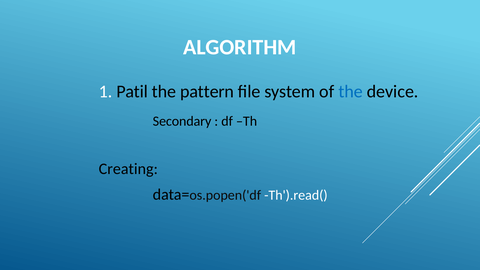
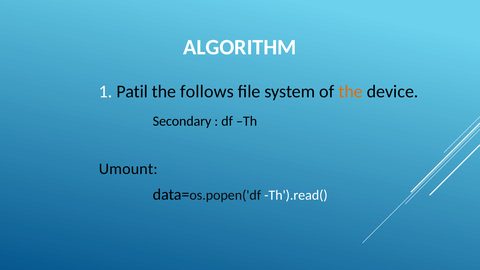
pattern: pattern -> follows (207, 92)
the colour: blue -> orange (351, 92)
Creating: Creating -> Umount (128, 169)
